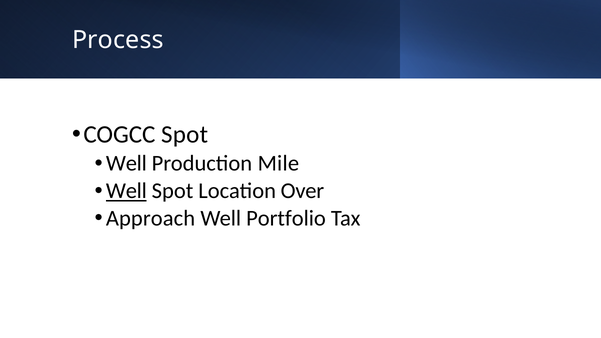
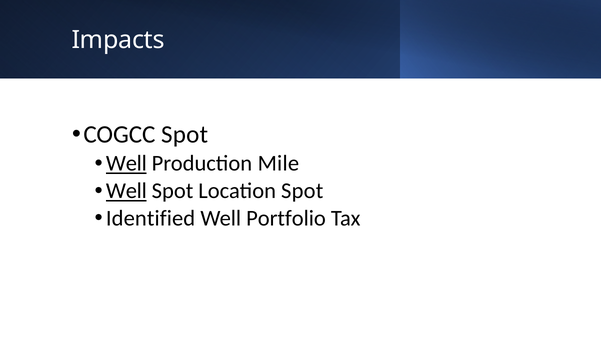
Process: Process -> Impacts (118, 40)
Well underline: none -> present (126, 163)
Location Over: Over -> Spot (302, 191)
Approach: Approach -> Identified (151, 218)
